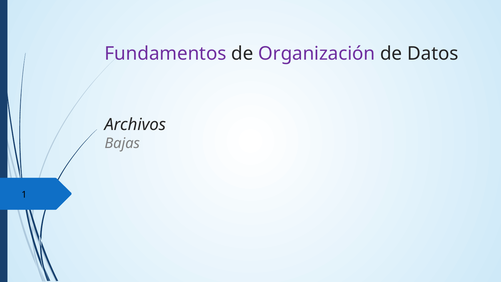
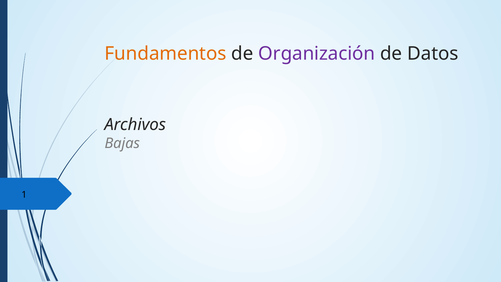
Fundamentos colour: purple -> orange (165, 54)
